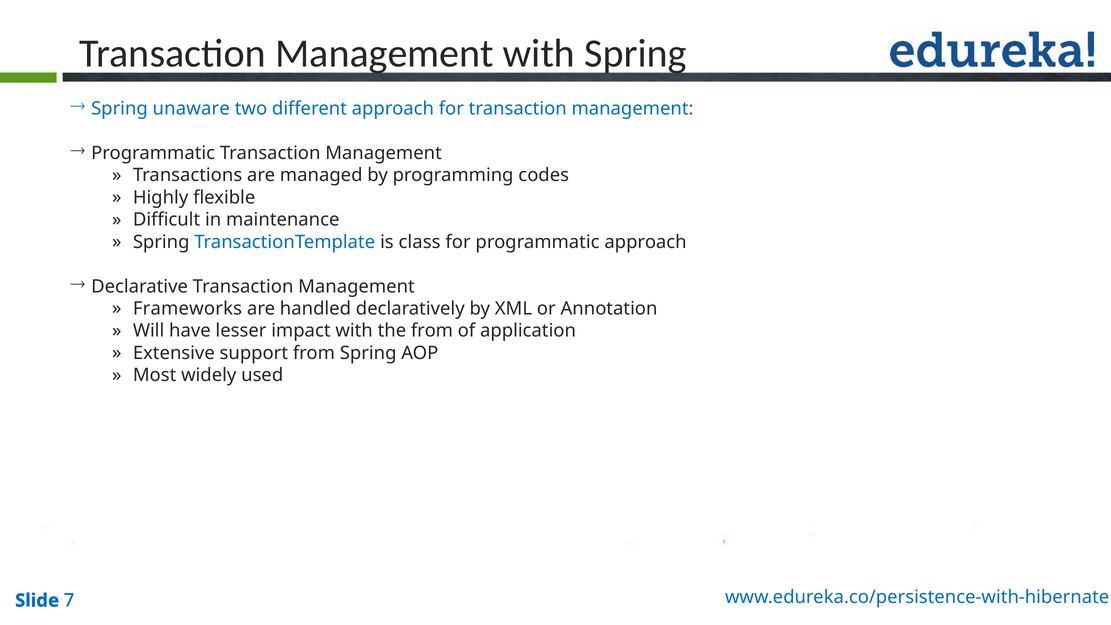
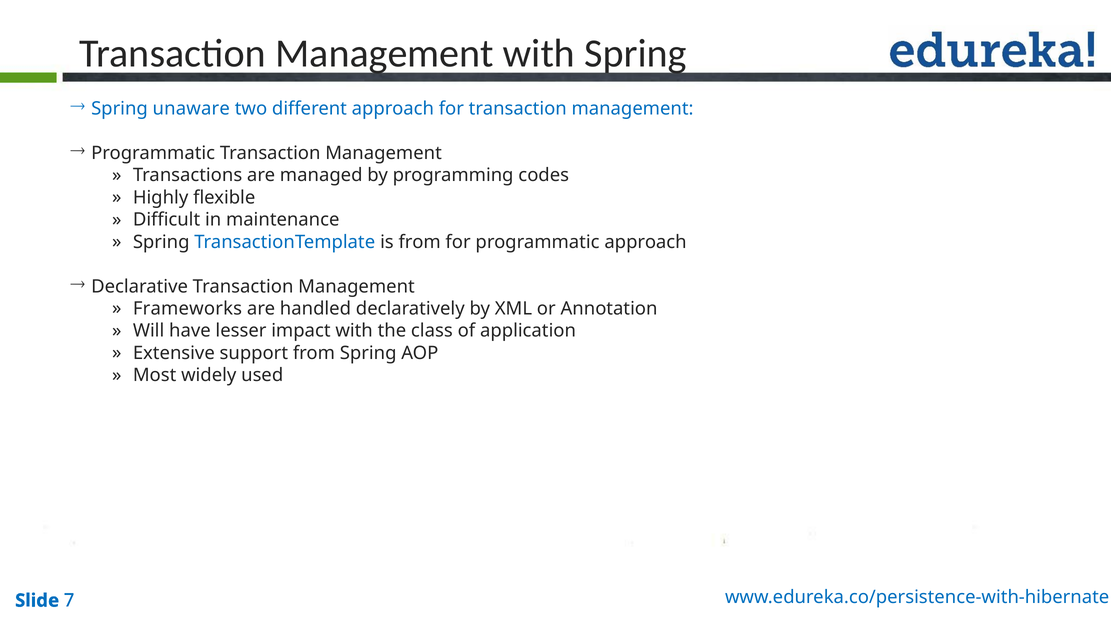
is class: class -> from (420, 242)
the from: from -> class (432, 331)
